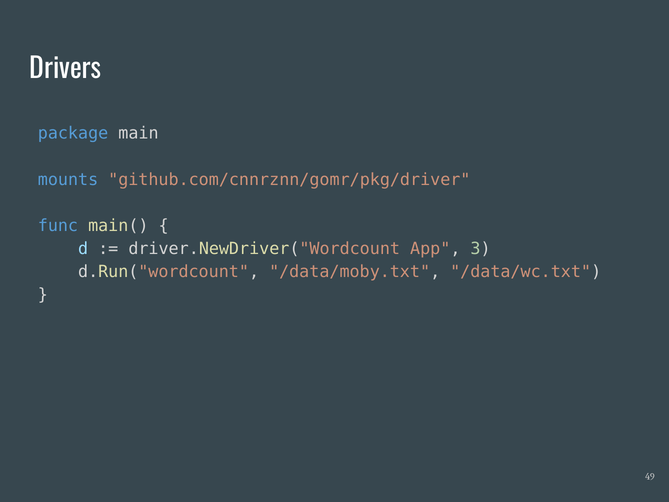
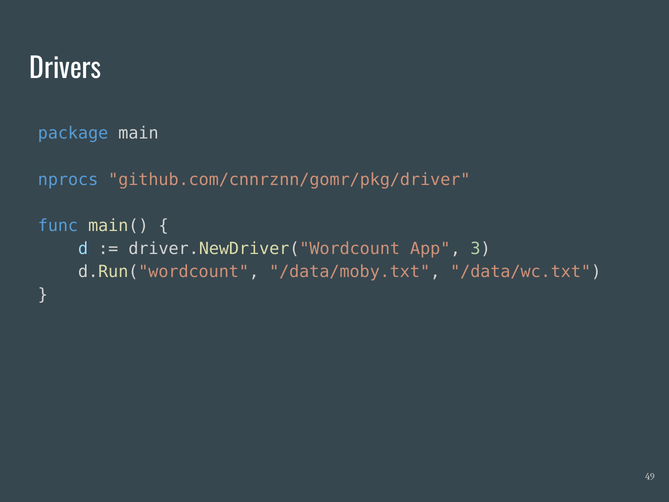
mounts: mounts -> nprocs (68, 179)
